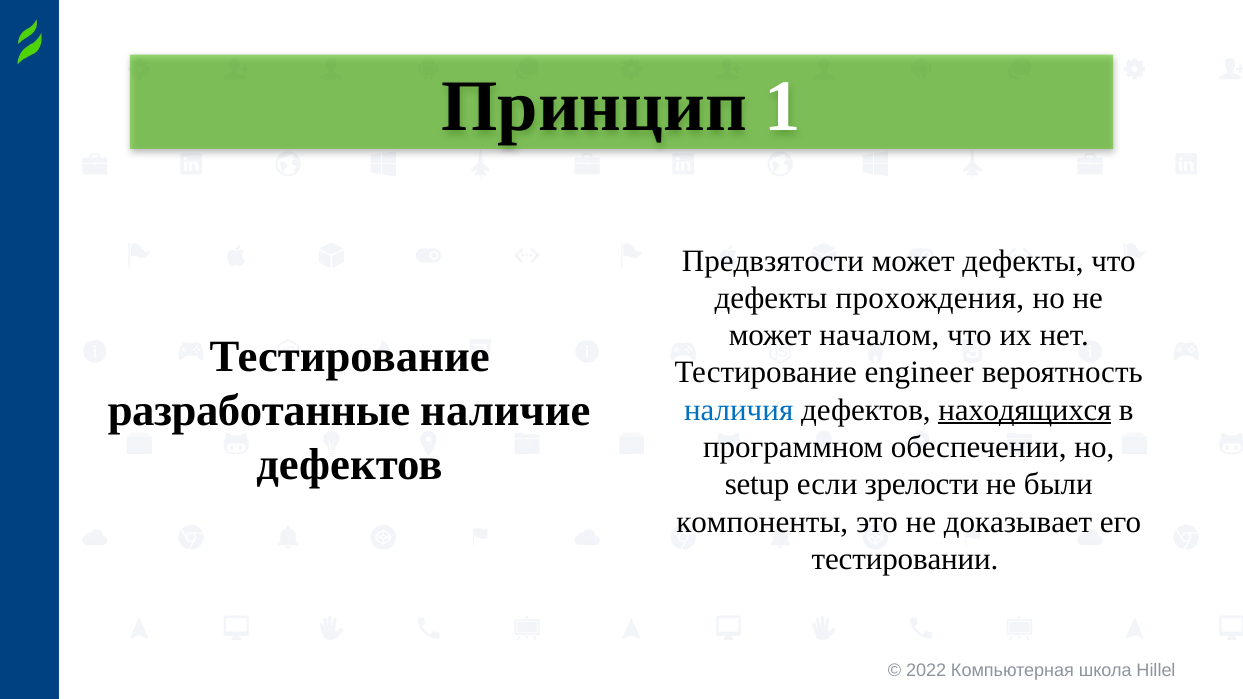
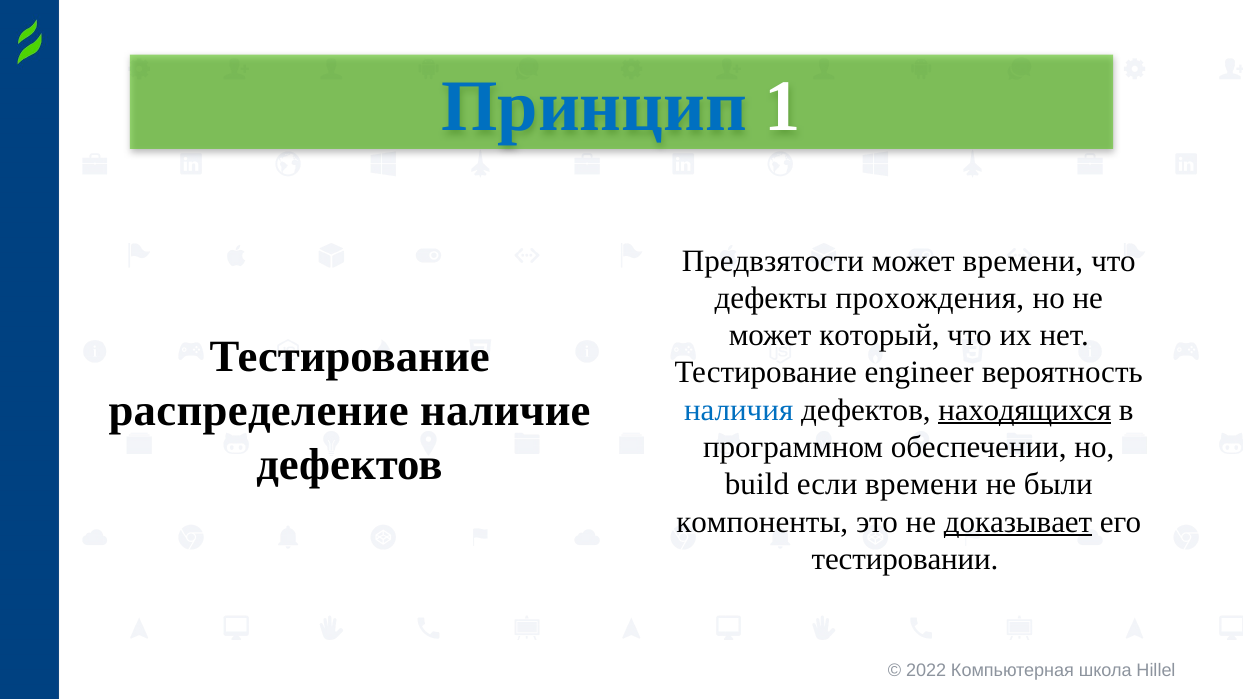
Принцип colour: black -> blue (594, 107)
может дефекты: дефекты -> времени (1023, 261)
началом: началом -> который (879, 335)
разработанные: разработанные -> распределение (259, 411)
setup: setup -> build (757, 485)
если зрелости: зрелости -> времени (921, 485)
доказывает underline: none -> present (1018, 522)
